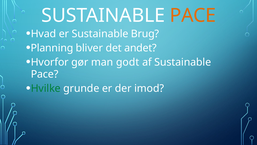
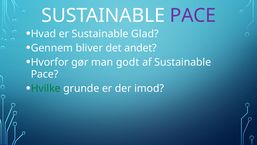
PACE colour: orange -> purple (193, 15)
Brug: Brug -> Glad (145, 34)
Planning: Planning -> Gennem (52, 48)
